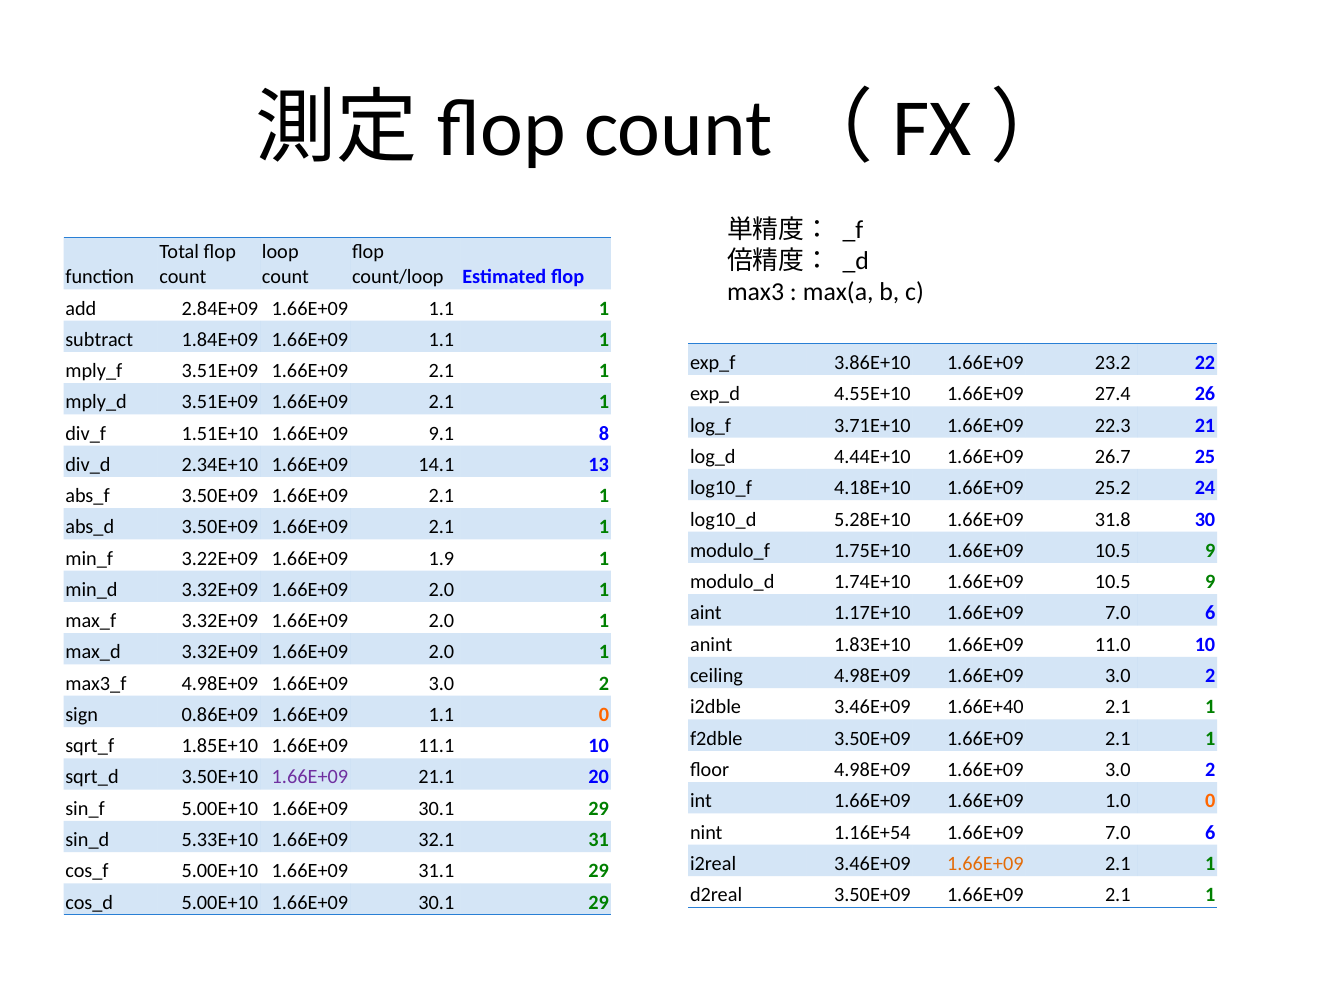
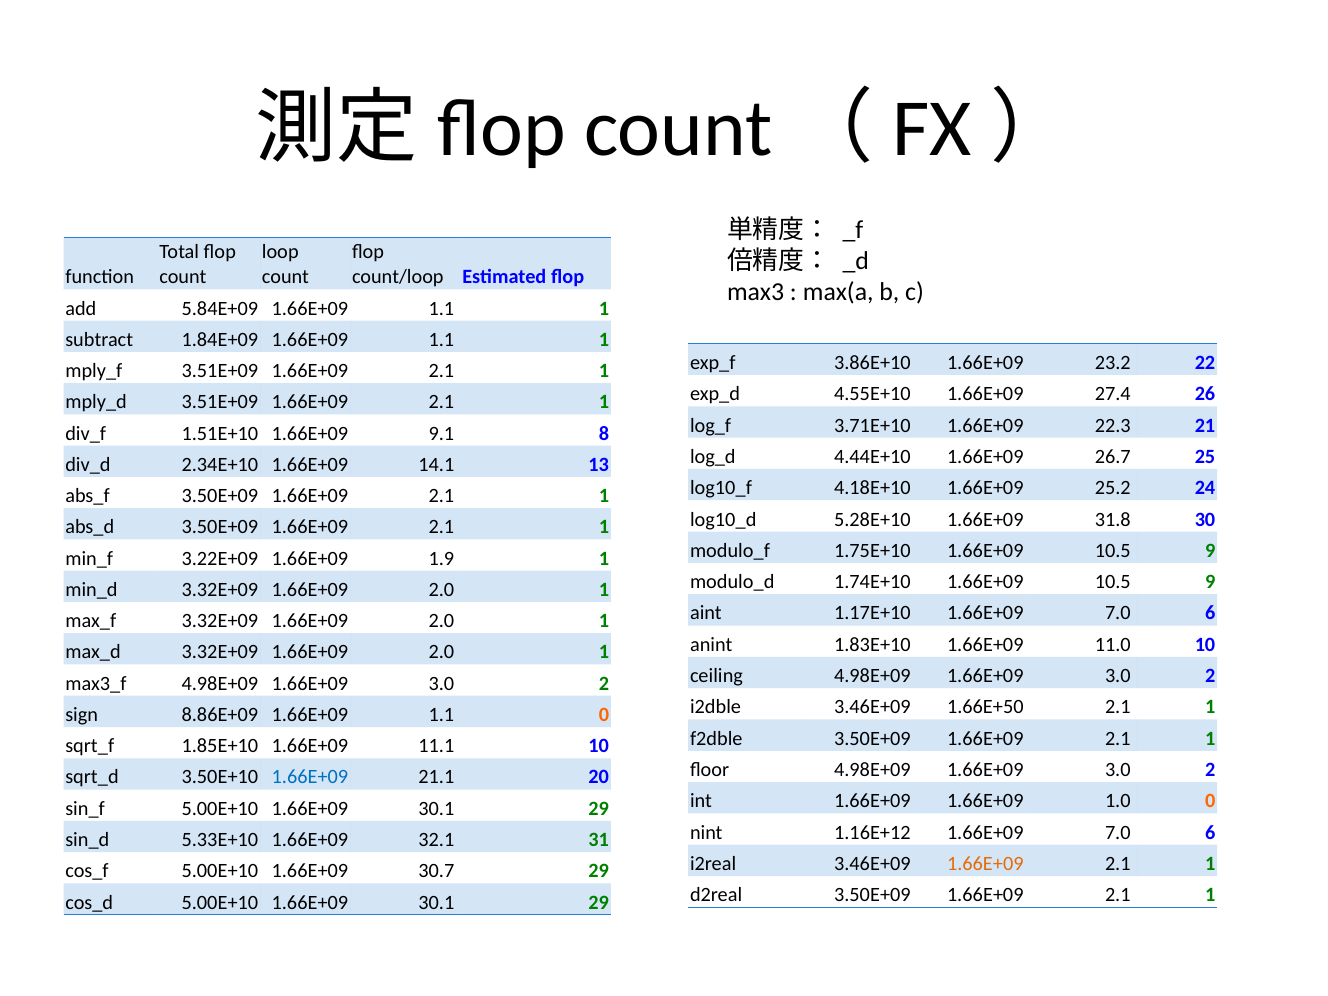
2.84E+09: 2.84E+09 -> 5.84E+09 (220, 308)
1.66E+40: 1.66E+40 -> 1.66E+50 (985, 707)
0.86E+09: 0.86E+09 -> 8.86E+09 (220, 715)
1.66E+09 colour: purple -> blue (310, 777)
1.16E+54: 1.16E+54 -> 1.16E+12 (872, 833)
31.1: 31.1 -> 30.7 (436, 871)
